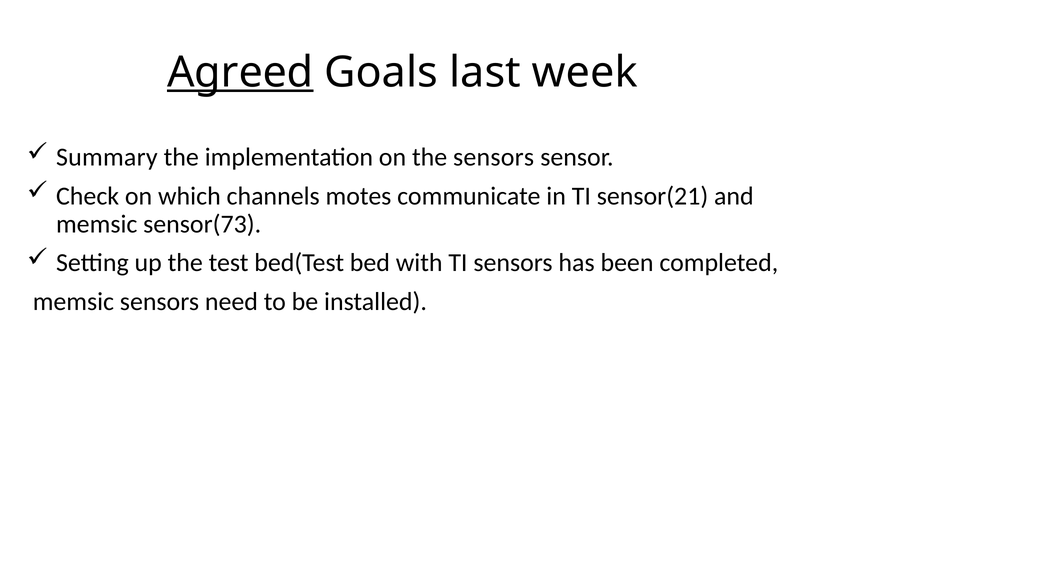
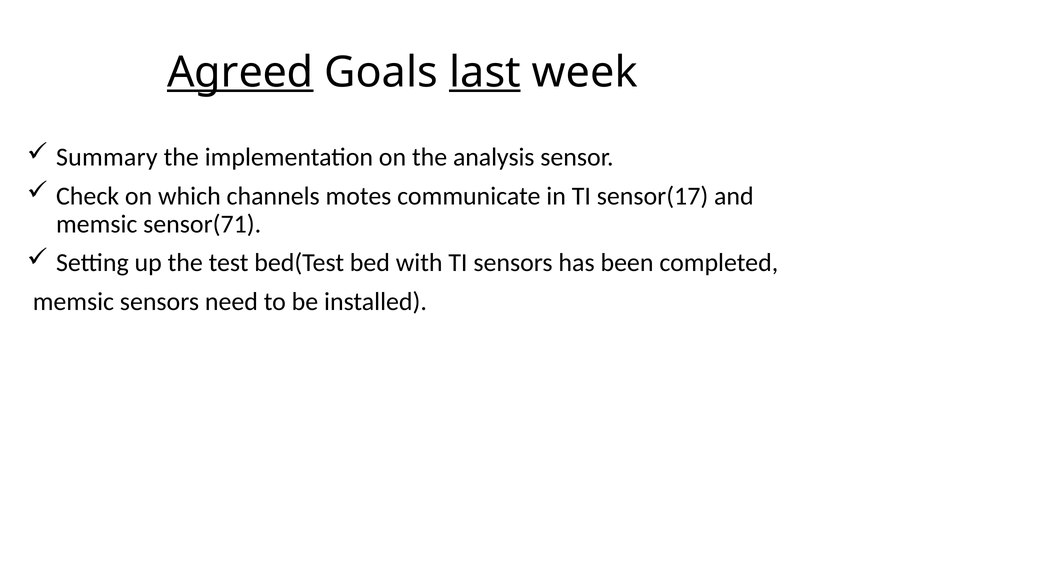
last underline: none -> present (485, 72)
the sensors: sensors -> analysis (494, 157)
sensor(21: sensor(21 -> sensor(17 (652, 196)
sensor(73: sensor(73 -> sensor(71 (202, 224)
